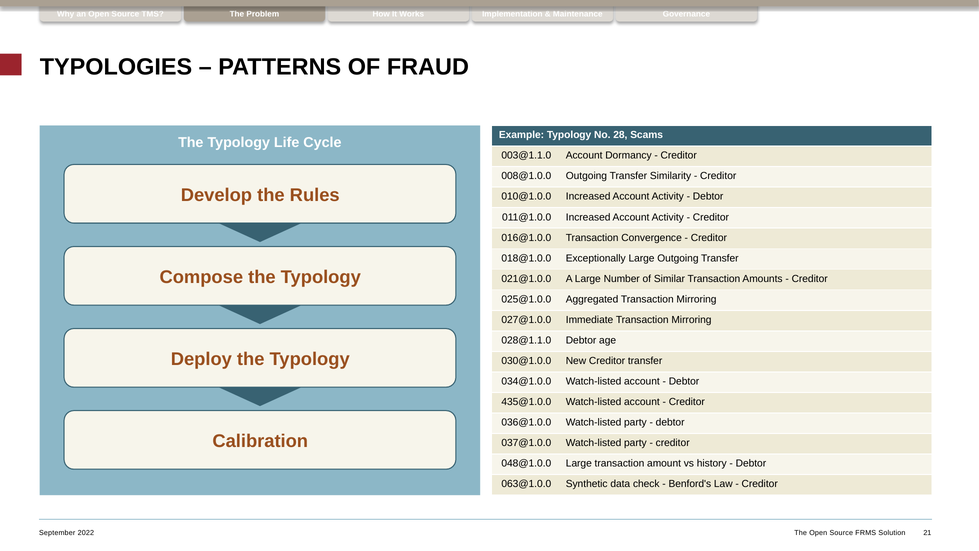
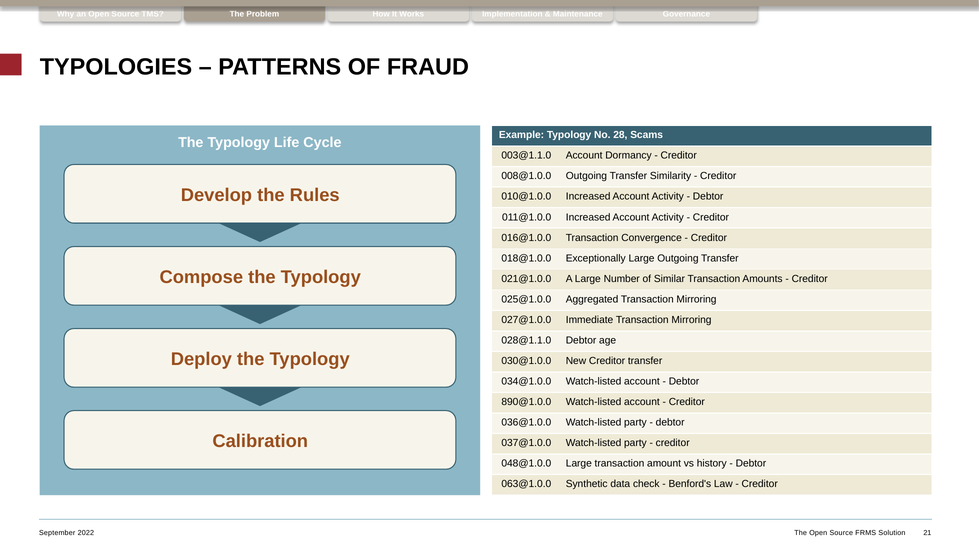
435@1.0.0: 435@1.0.0 -> 890@1.0.0 (526, 402)
